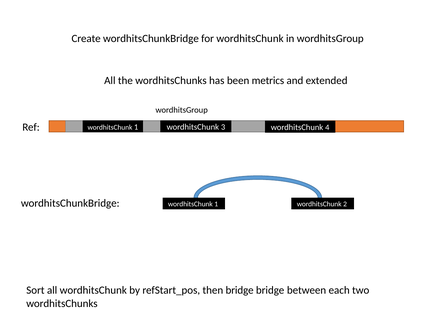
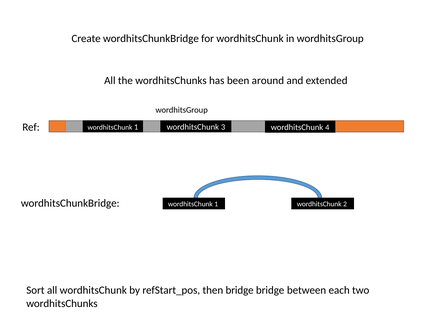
metrics: metrics -> around (268, 81)
